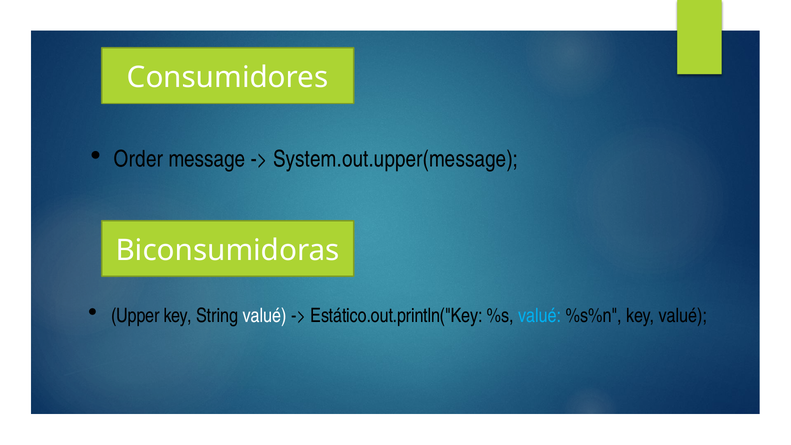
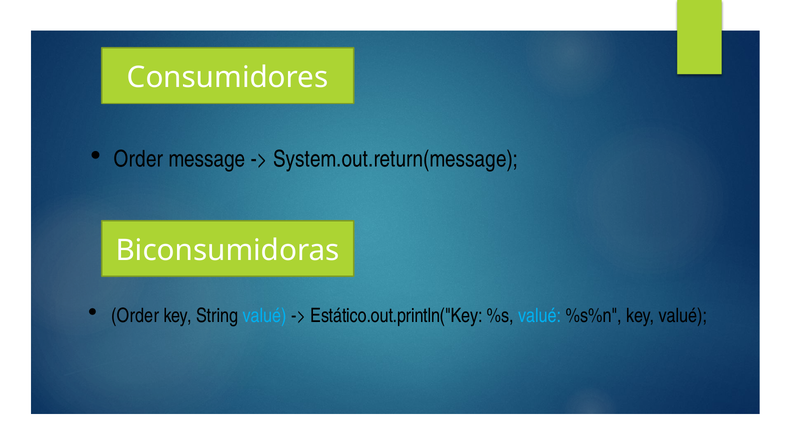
System.out.upper(message: System.out.upper(message -> System.out.return(message (396, 159)
Upper: Upper -> Order (135, 316)
valué colour: white -> light blue (265, 316)
